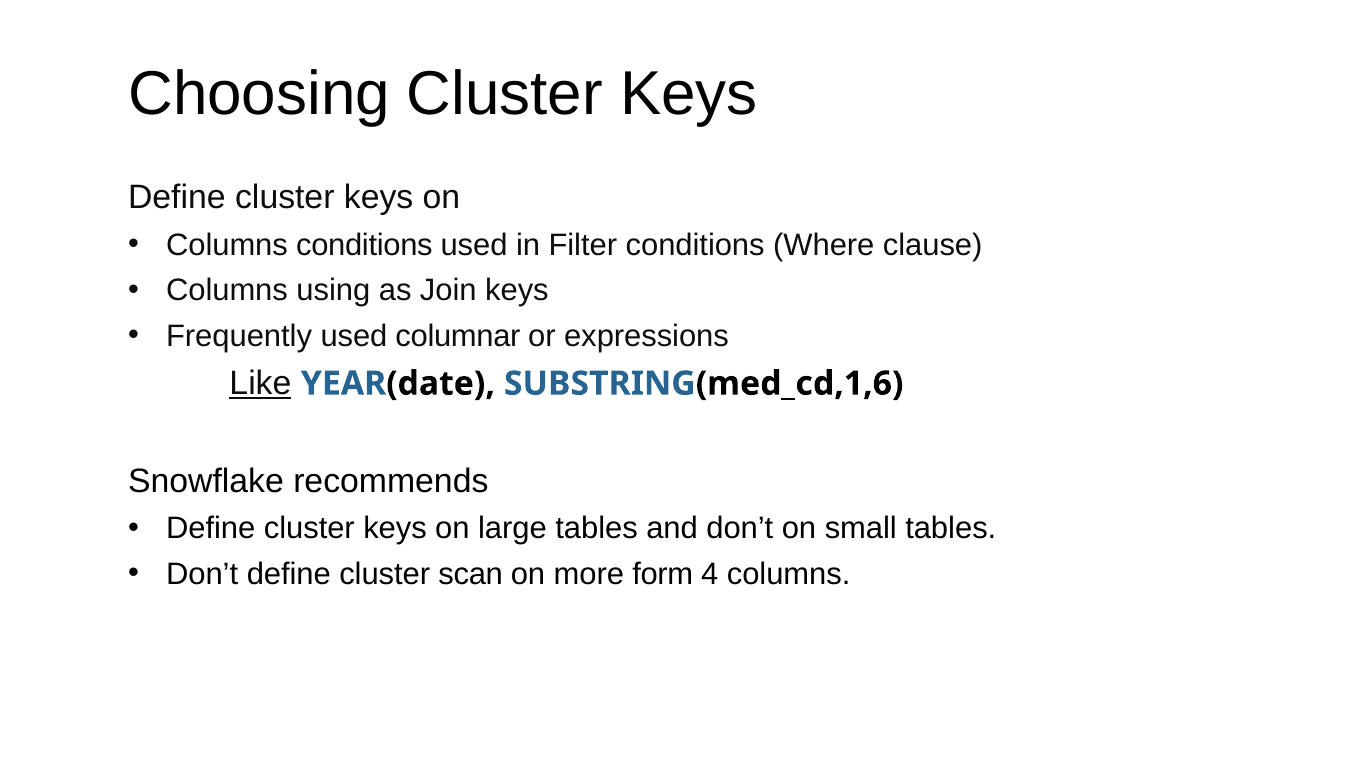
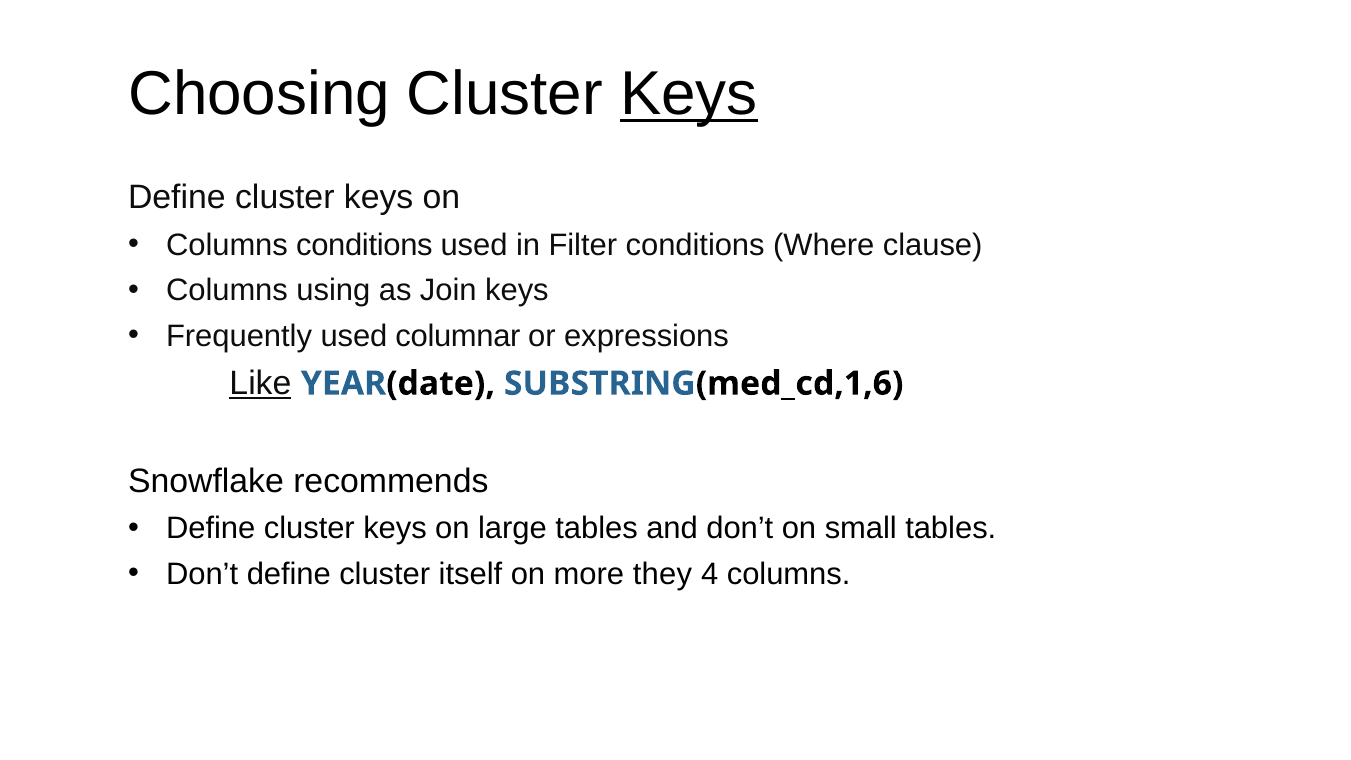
Keys underline: none -> present (689, 94)
scan: scan -> itself (471, 574)
form: form -> they (662, 574)
